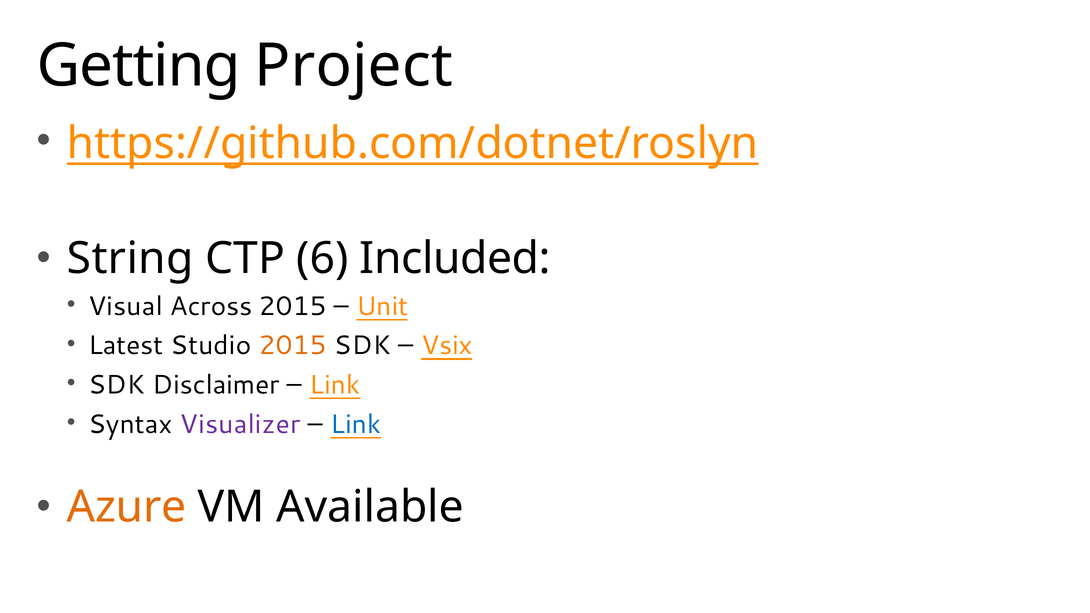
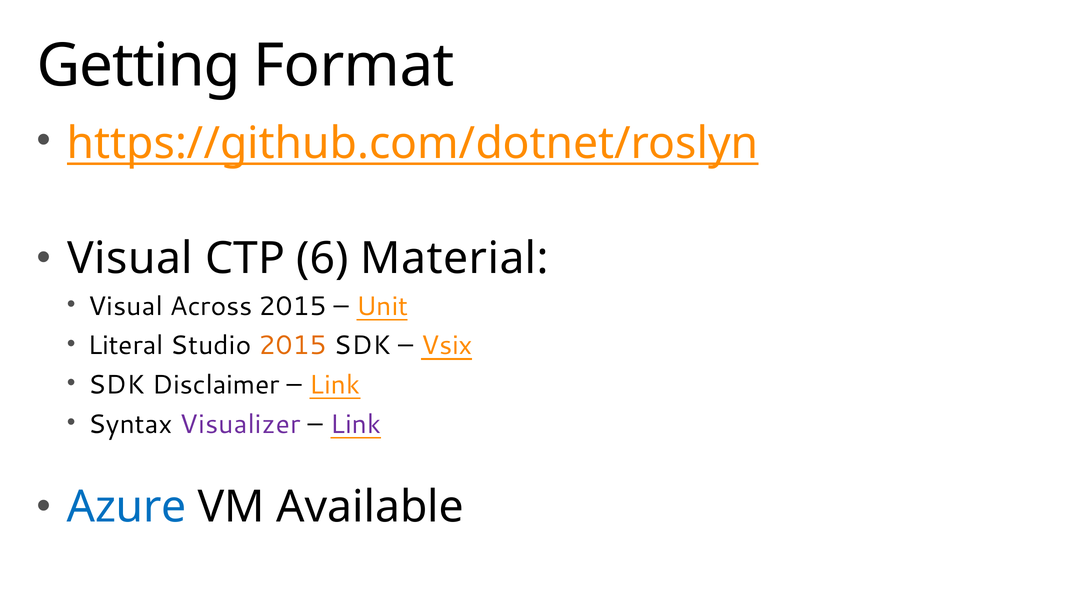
Project: Project -> Format (354, 66)
String: String -> Visual (130, 259)
Included: Included -> Material (455, 259)
Latest: Latest -> Literal (126, 346)
Link colour: blue -> purple (356, 424)
Azure colour: orange -> blue (127, 507)
